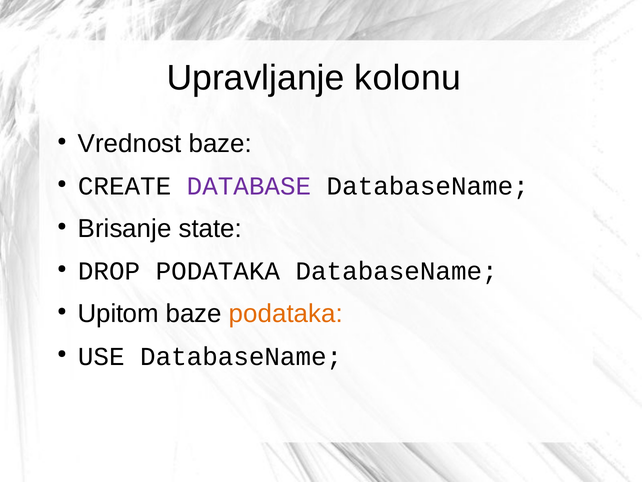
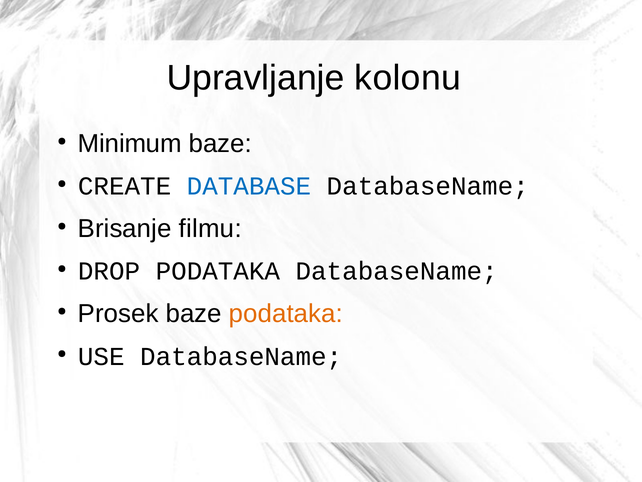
Vrednost: Vrednost -> Minimum (130, 143)
DATABASE colour: purple -> blue (249, 186)
state: state -> filmu (210, 228)
Upitom: Upitom -> Prosek (118, 314)
